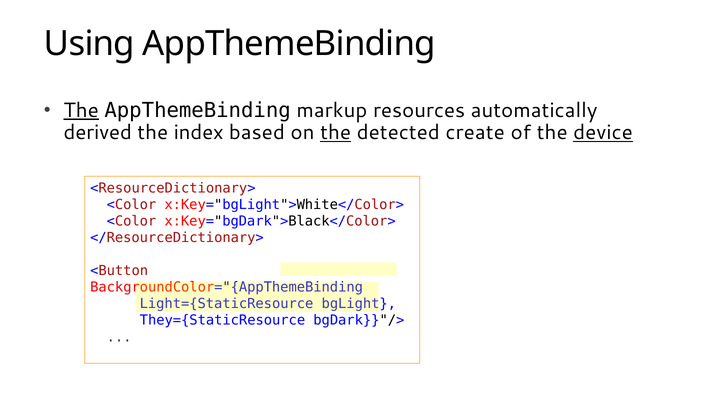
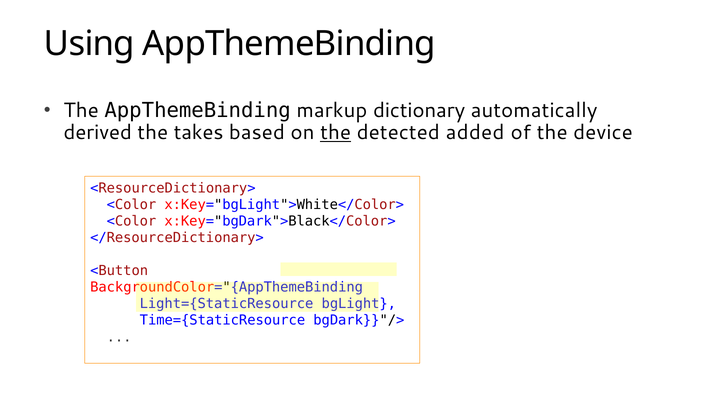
The underline: present -> none (81, 110)
resources: resources -> dictionary (419, 110)
index: index -> takes (199, 133)
create: create -> added (475, 133)
device underline: present -> none (603, 133)
They={StaticResource: They={StaticResource -> Time={StaticResource (222, 320)
